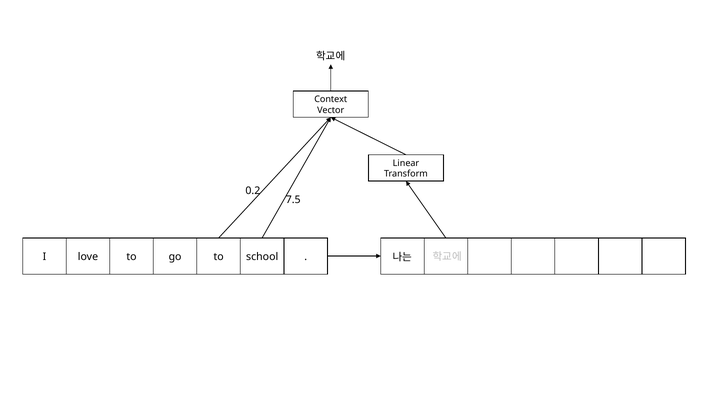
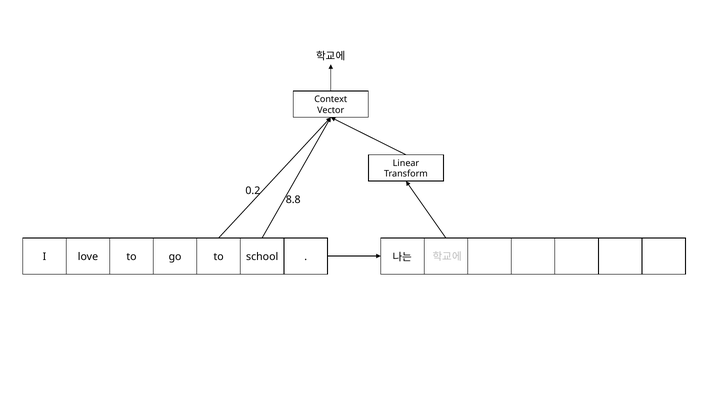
7.5: 7.5 -> 8.8 (293, 200)
